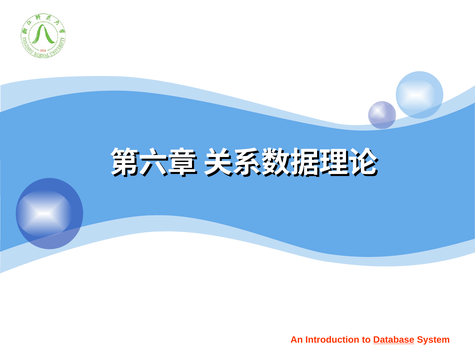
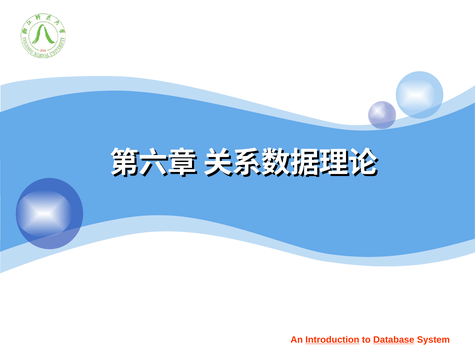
Introduction underline: none -> present (332, 340)
